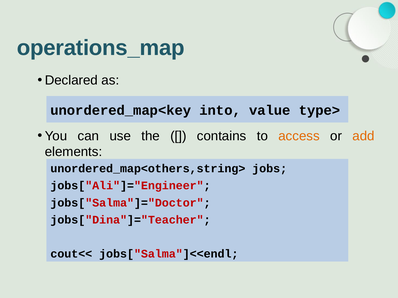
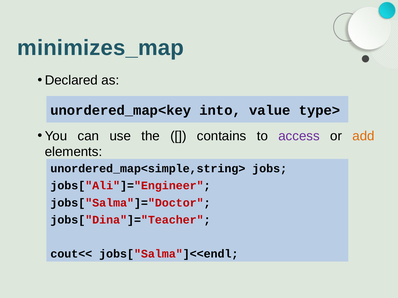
operations_map: operations_map -> minimizes_map (101, 48)
access colour: orange -> purple (299, 136)
unordered_map<others,string>: unordered_map<others,string> -> unordered_map<simple,string> (148, 169)
